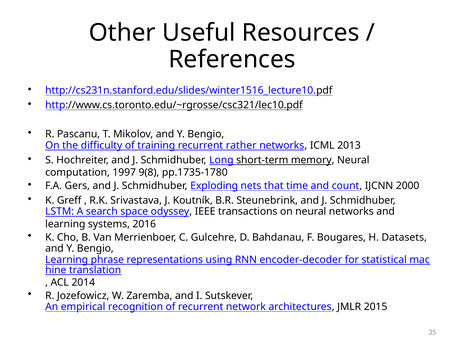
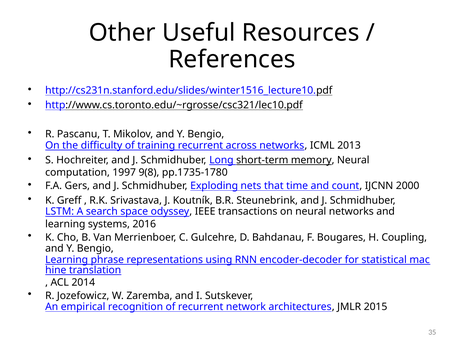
rather: rather -> across (241, 145)
Datasets: Datasets -> Coupling (404, 237)
